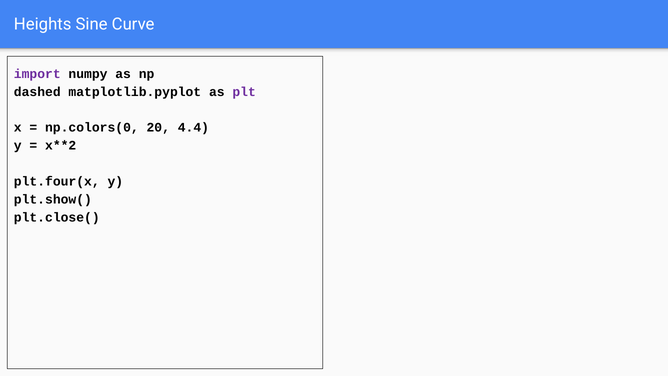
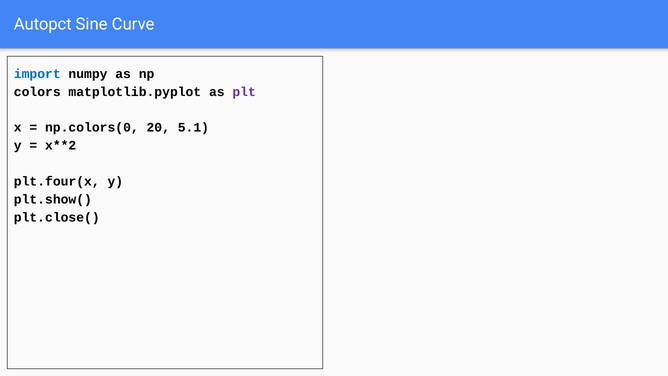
Heights: Heights -> Autopct (43, 24)
import colour: purple -> blue (37, 74)
dashed: dashed -> colors (37, 92)
4.4: 4.4 -> 5.1 (193, 128)
